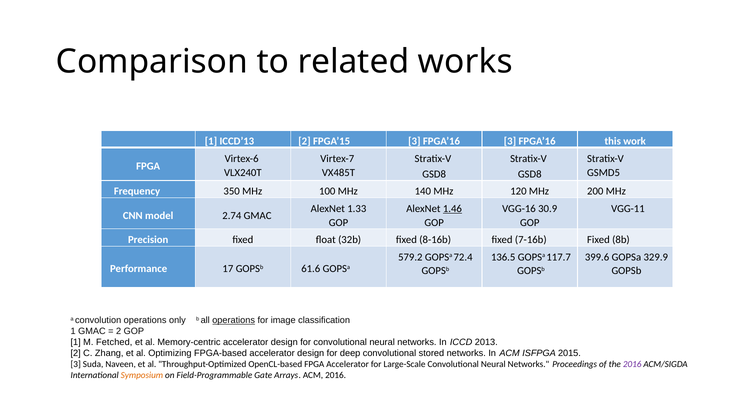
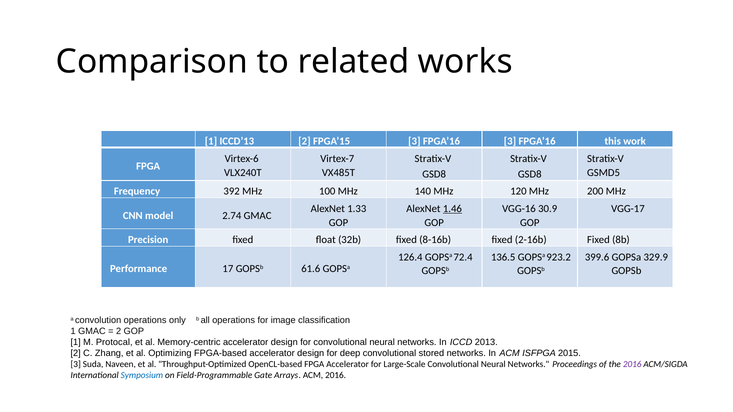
350: 350 -> 392 (232, 192)
VGG-11: VGG-11 -> VGG-17 (628, 209)
7-16b: 7-16b -> 2-16b (531, 240)
579.2: 579.2 -> 126.4 (410, 257)
117.7: 117.7 -> 923.2 (559, 257)
operations underline: present -> none (234, 321)
Fetched: Fetched -> Protocal (114, 343)
Symposium colour: orange -> blue (142, 376)
